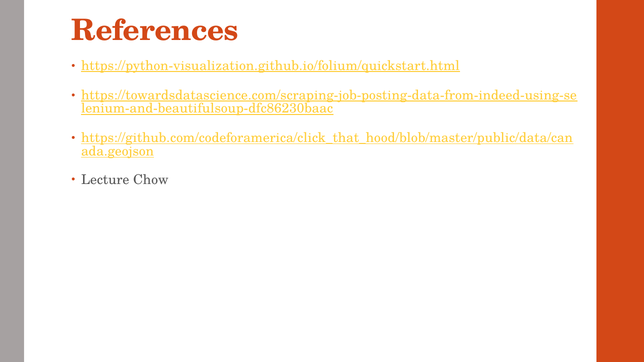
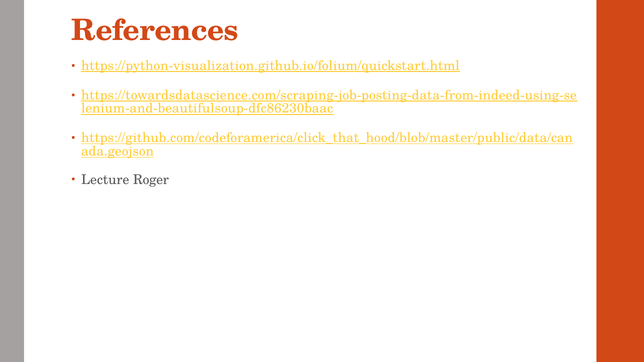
Chow: Chow -> Roger (151, 180)
